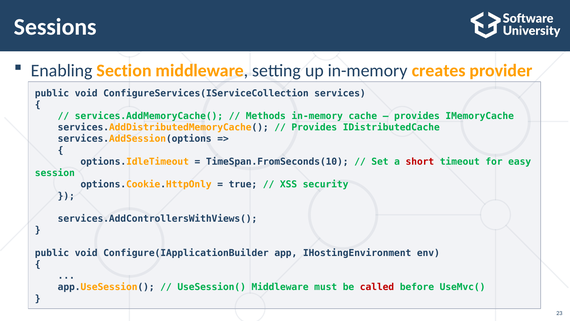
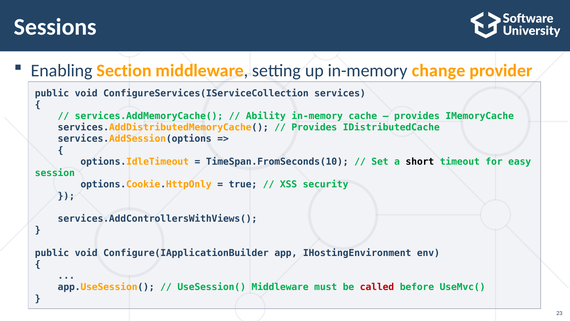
creates: creates -> change (439, 71)
Methods: Methods -> Ability (266, 116)
short colour: red -> black (420, 161)
